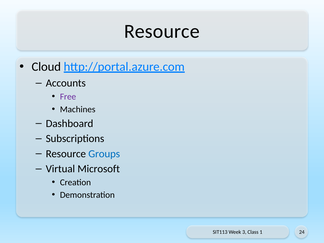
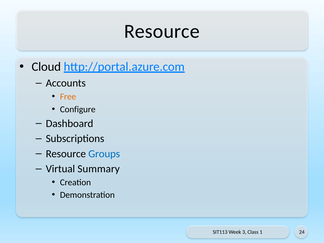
Free colour: purple -> orange (68, 97)
Machines: Machines -> Configure (78, 109)
Microsoft: Microsoft -> Summary (99, 169)
